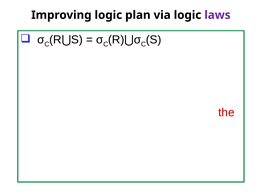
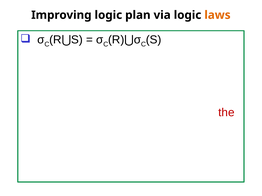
laws colour: purple -> orange (217, 15)
